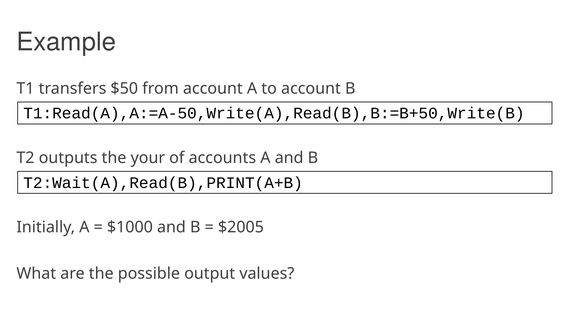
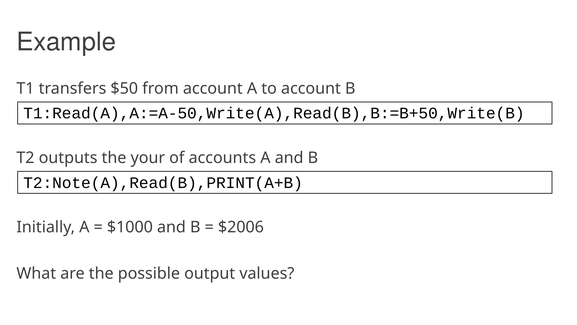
T2:Wait(A),Read(B),PRINT(A+B: T2:Wait(A),Read(B),PRINT(A+B -> T2:Note(A),Read(B),PRINT(A+B (163, 182)
$2005: $2005 -> $2006 (241, 227)
